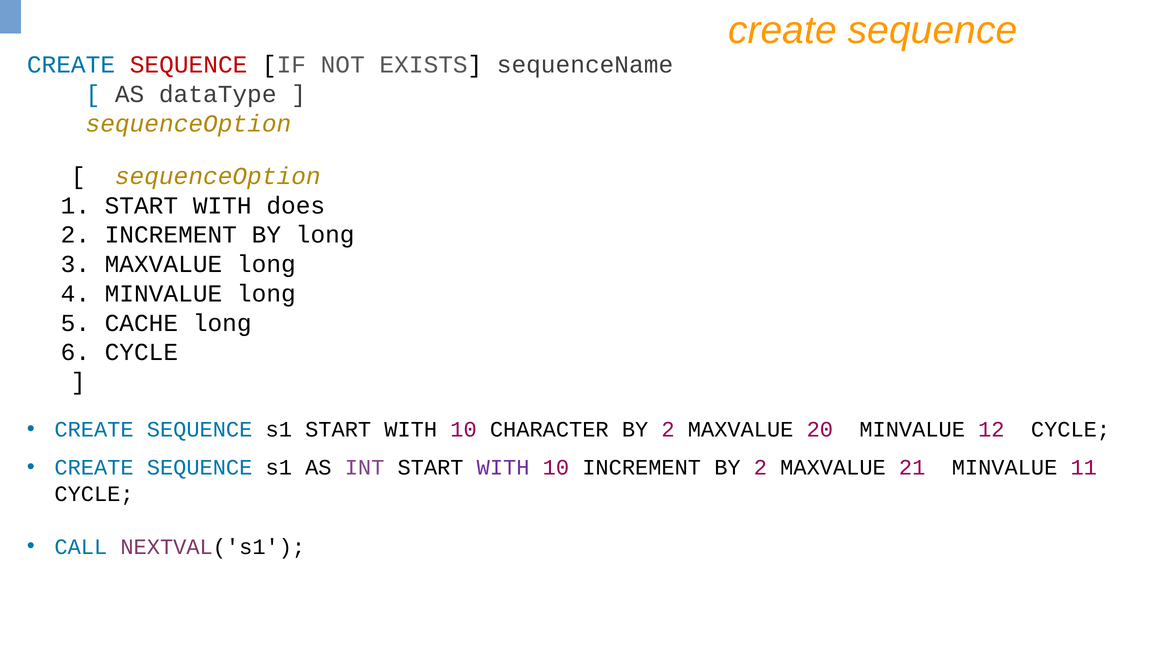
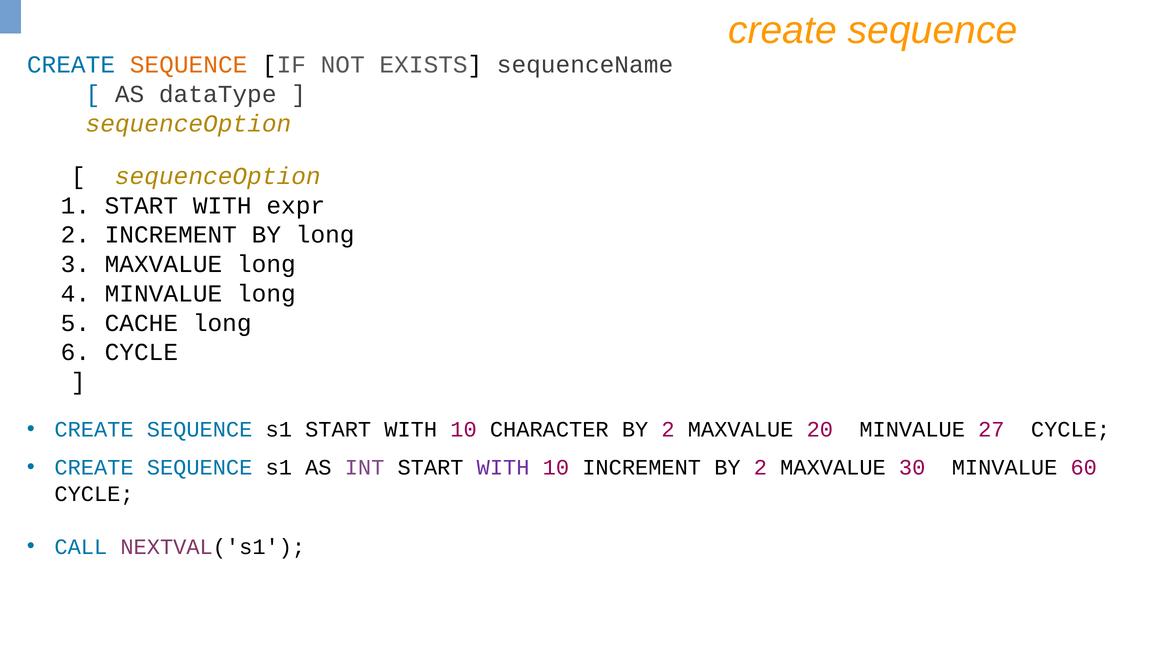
SEQUENCE colour: red -> orange (189, 65)
does: does -> expr (296, 205)
12: 12 -> 27 (991, 429)
21: 21 -> 30 (912, 468)
11: 11 -> 60 (1084, 468)
